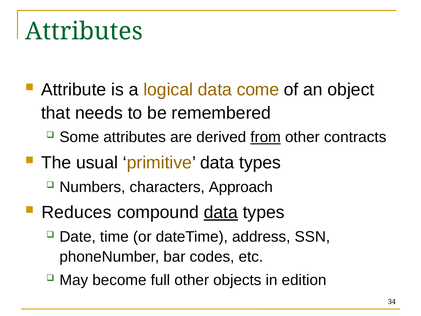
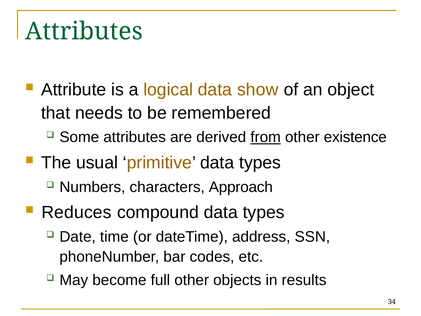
come: come -> show (258, 90)
contracts: contracts -> existence (355, 137)
data underline: present -> none (221, 212)
edition: edition -> results (304, 280)
